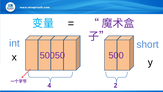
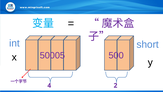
50050: 50050 -> 50005 (52, 55)
